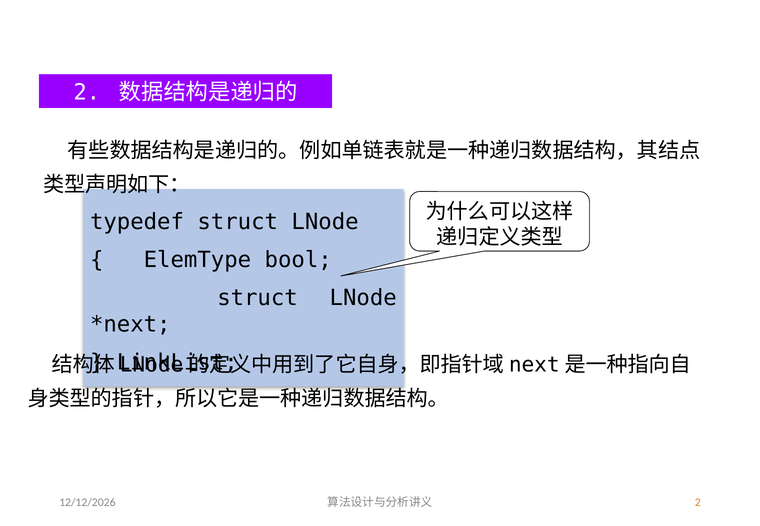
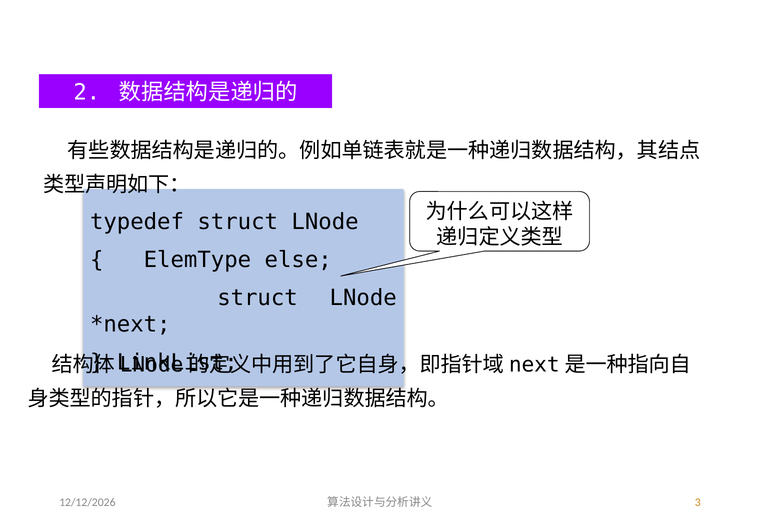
bool: bool -> else (298, 260)
2: 2 -> 3 (698, 502)
